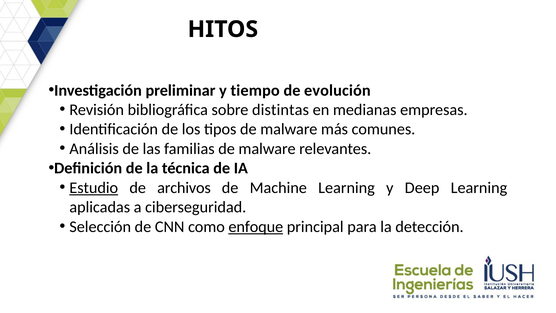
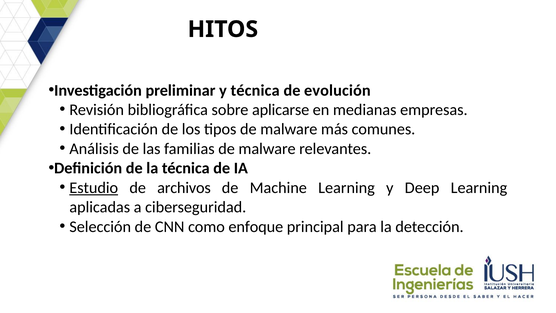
y tiempo: tiempo -> técnica (255, 90)
distintas: distintas -> aplicarse (281, 110)
enfoque underline: present -> none (256, 227)
